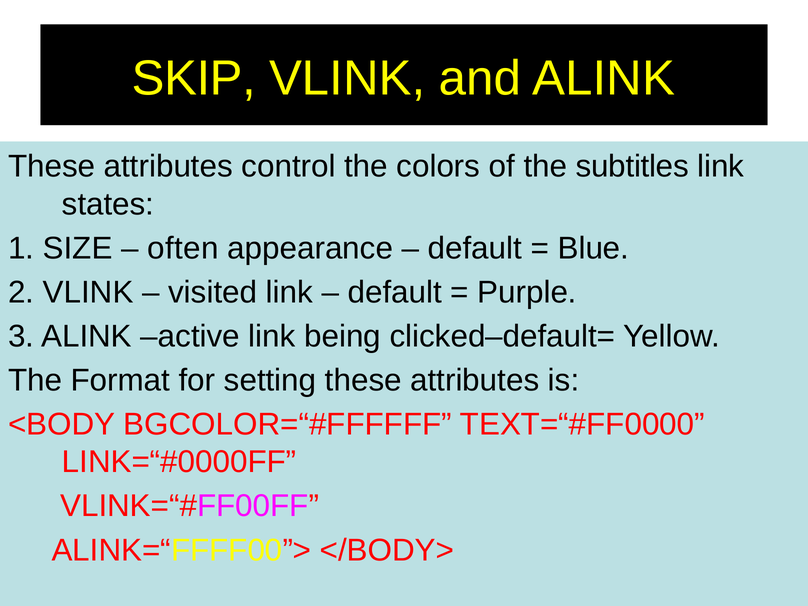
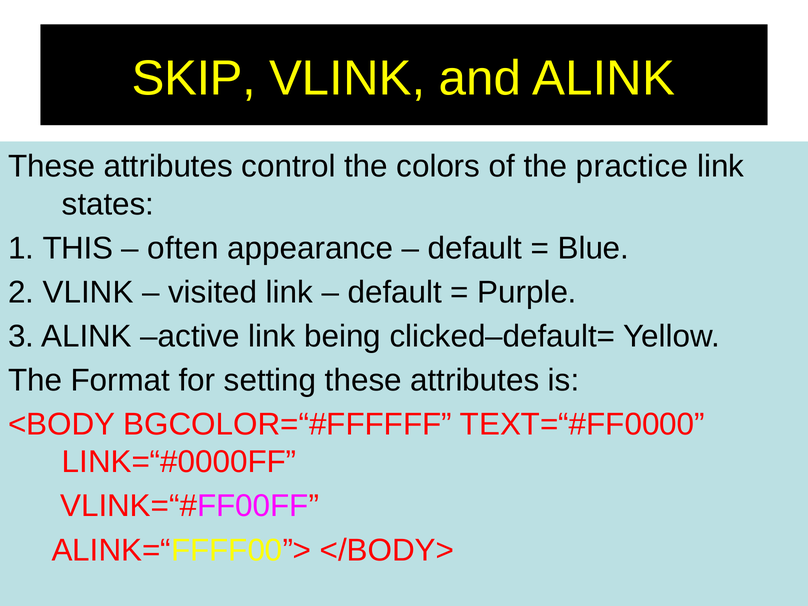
subtitles: subtitles -> practice (632, 166)
SIZE: SIZE -> THIS (78, 248)
